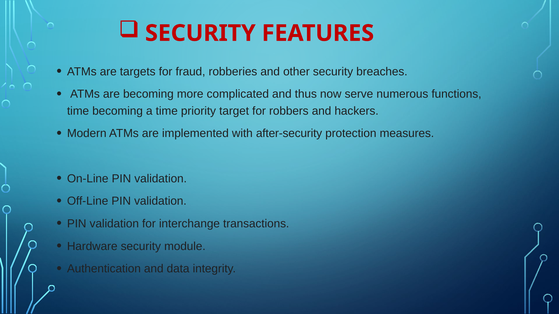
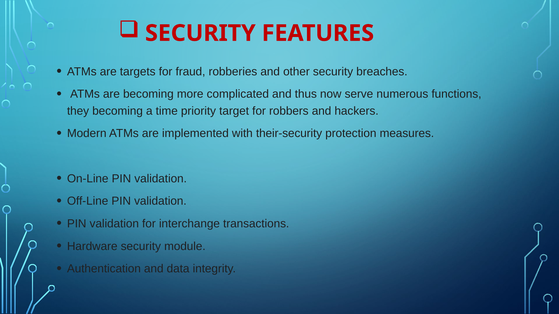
time: time -> they (78, 111)
after-security: after-security -> their-security (289, 134)
